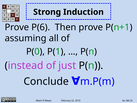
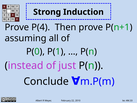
P(6: P(6 -> P(4 (41, 27)
